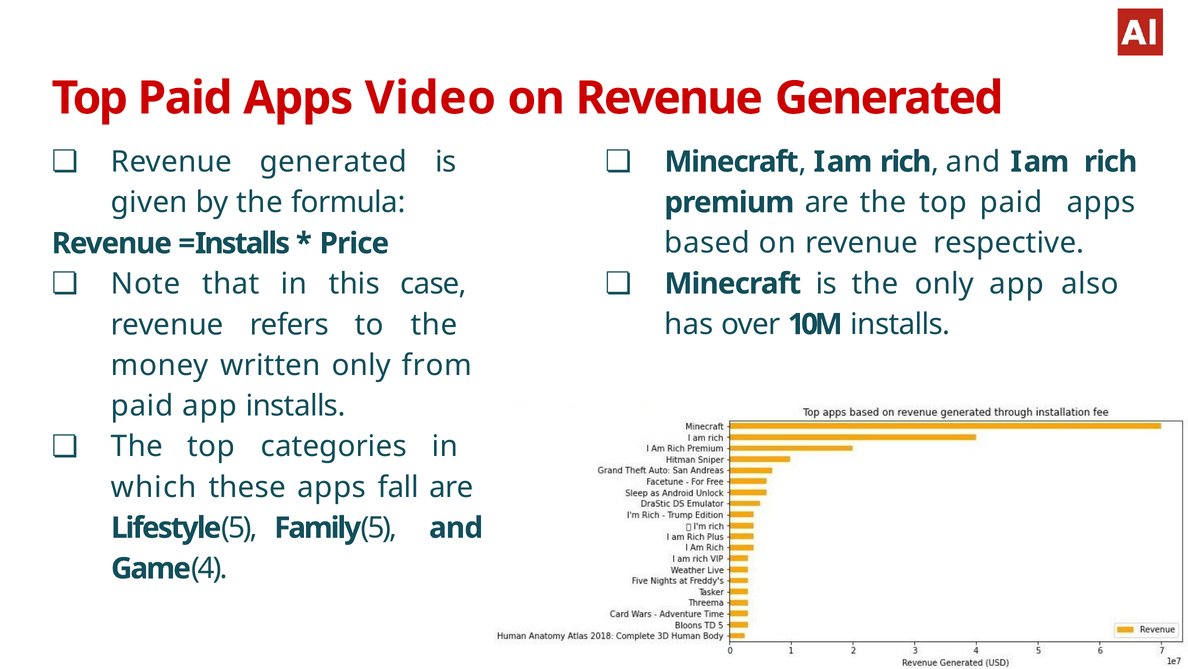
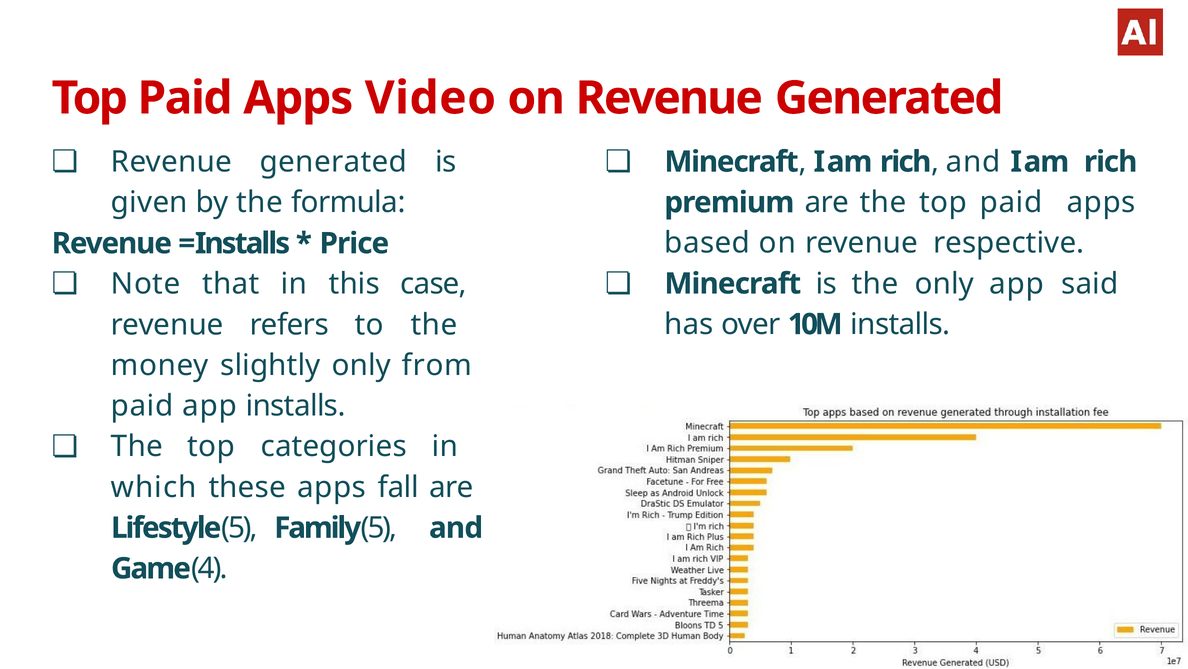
also: also -> said (1090, 283)
written: written -> slightly (270, 365)
